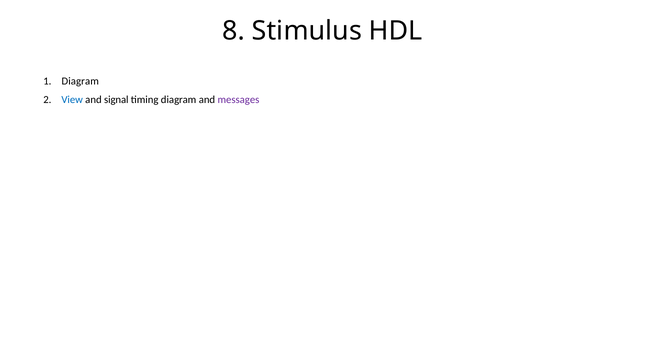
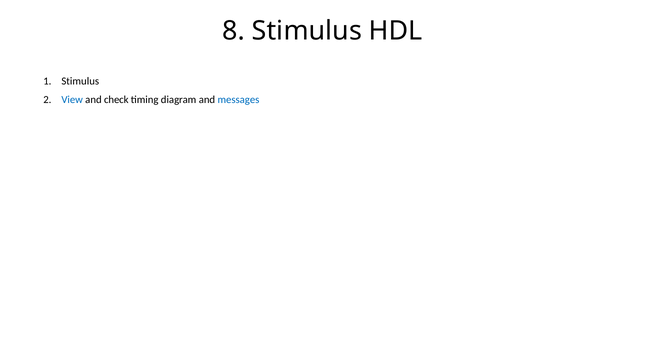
Diagram: Diagram -> Stimulus (80, 81)
signal: signal -> check (116, 99)
messages colour: purple -> blue (238, 99)
